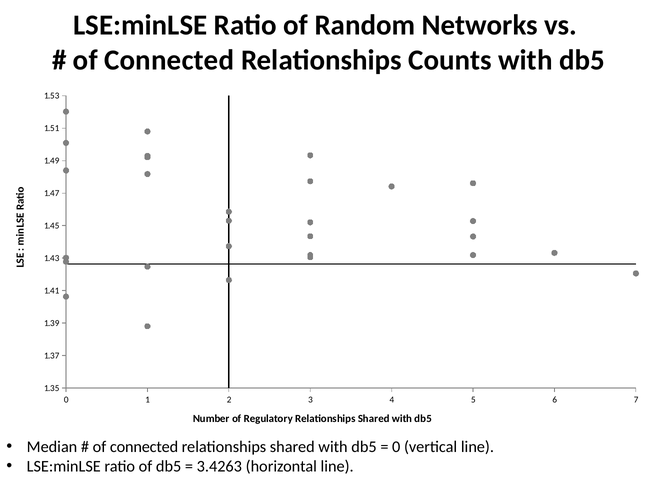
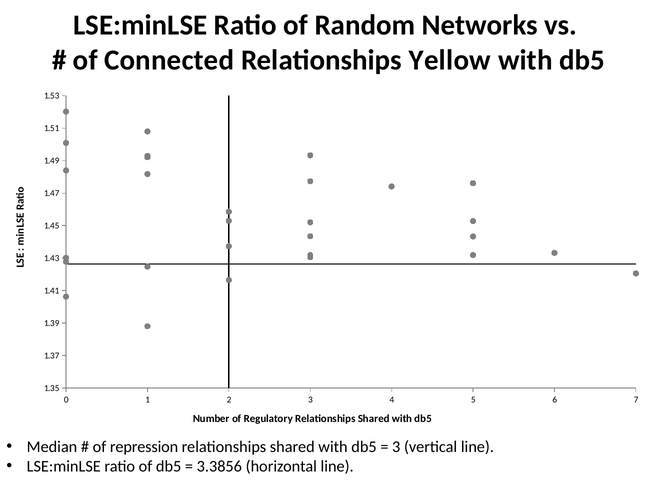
Counts: Counts -> Yellow (450, 60)
connected: connected -> repression (144, 446)
0: 0 -> 3 (396, 446)
3.4263: 3.4263 -> 3.3856 (219, 466)
